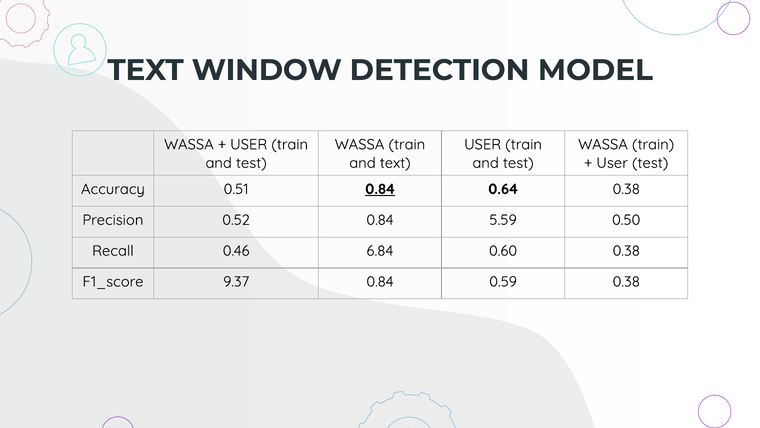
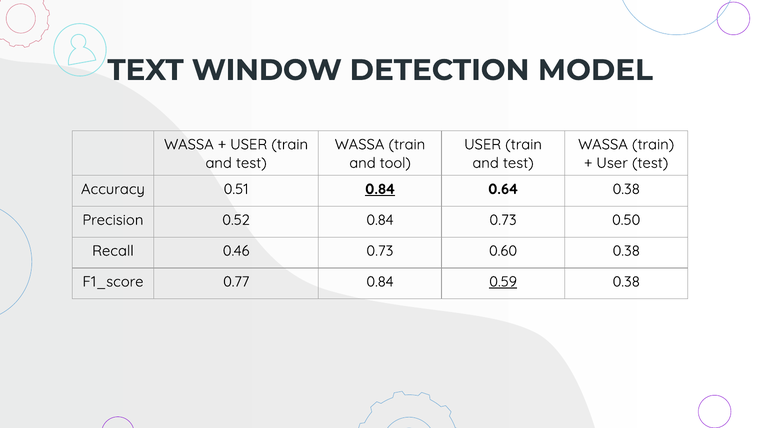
and text: text -> tool (395, 163)
0.84 5.59: 5.59 -> 0.73 (503, 220)
0.46 6.84: 6.84 -> 0.73 (380, 251)
9.37: 9.37 -> 0.77 (236, 281)
0.59 underline: none -> present (503, 281)
